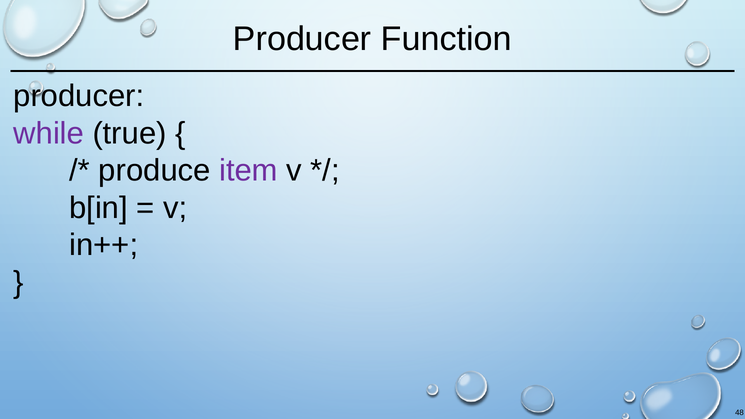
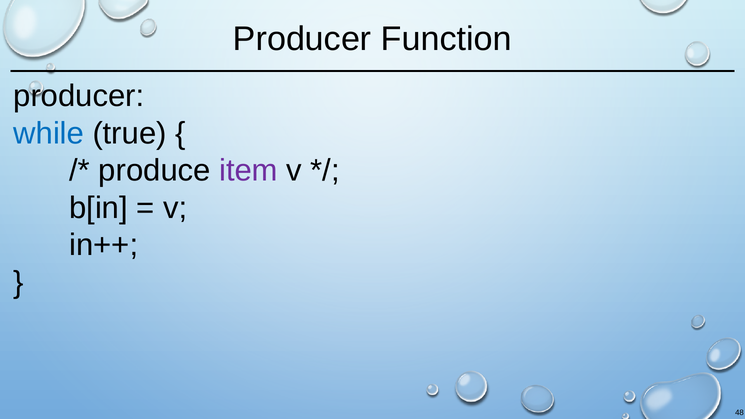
while colour: purple -> blue (49, 133)
